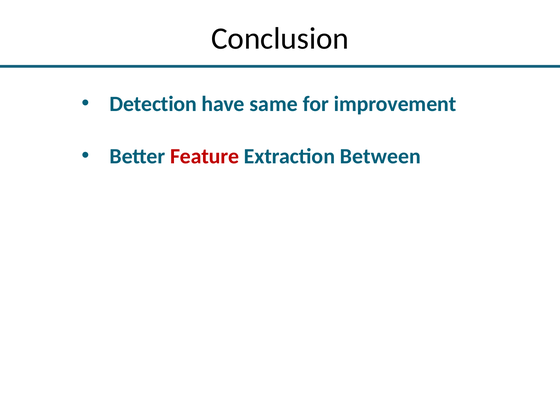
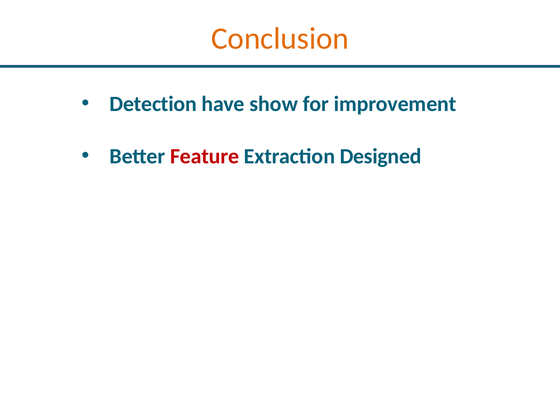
Conclusion colour: black -> orange (280, 39)
same: same -> show (274, 104)
Between: Between -> Designed (381, 156)
